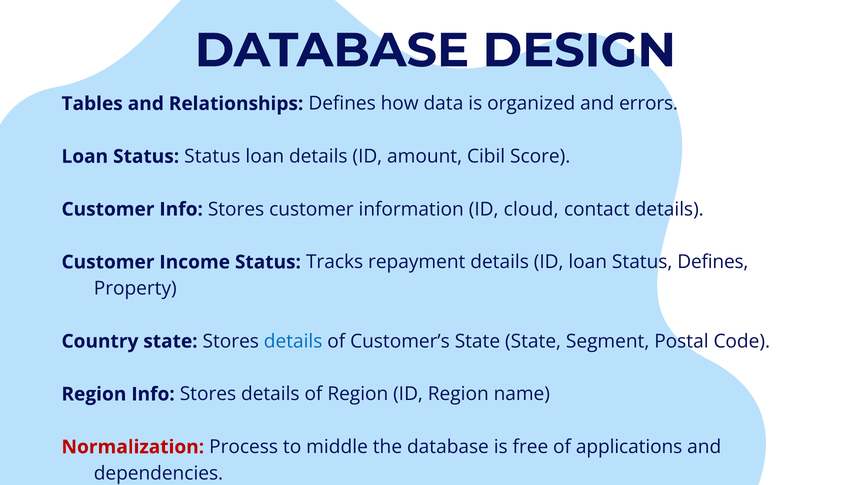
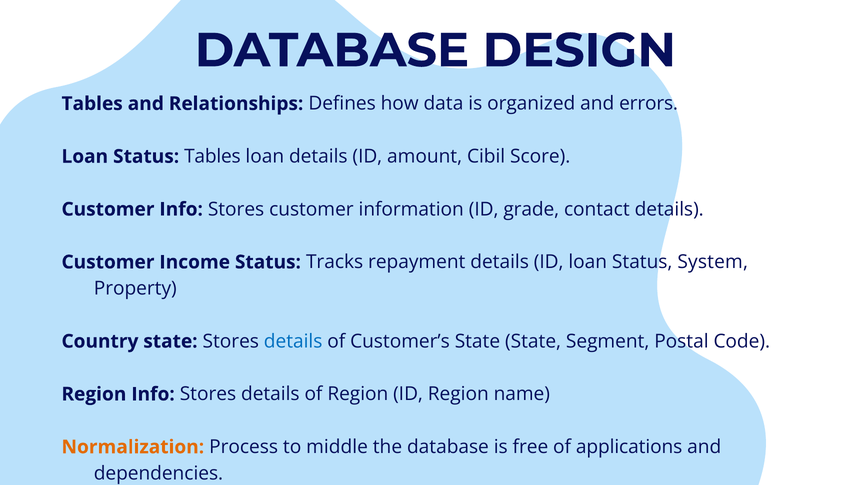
Status Status: Status -> Tables (212, 156)
cloud: cloud -> grade (531, 209)
Status Defines: Defines -> System (713, 262)
Normalization colour: red -> orange (133, 447)
